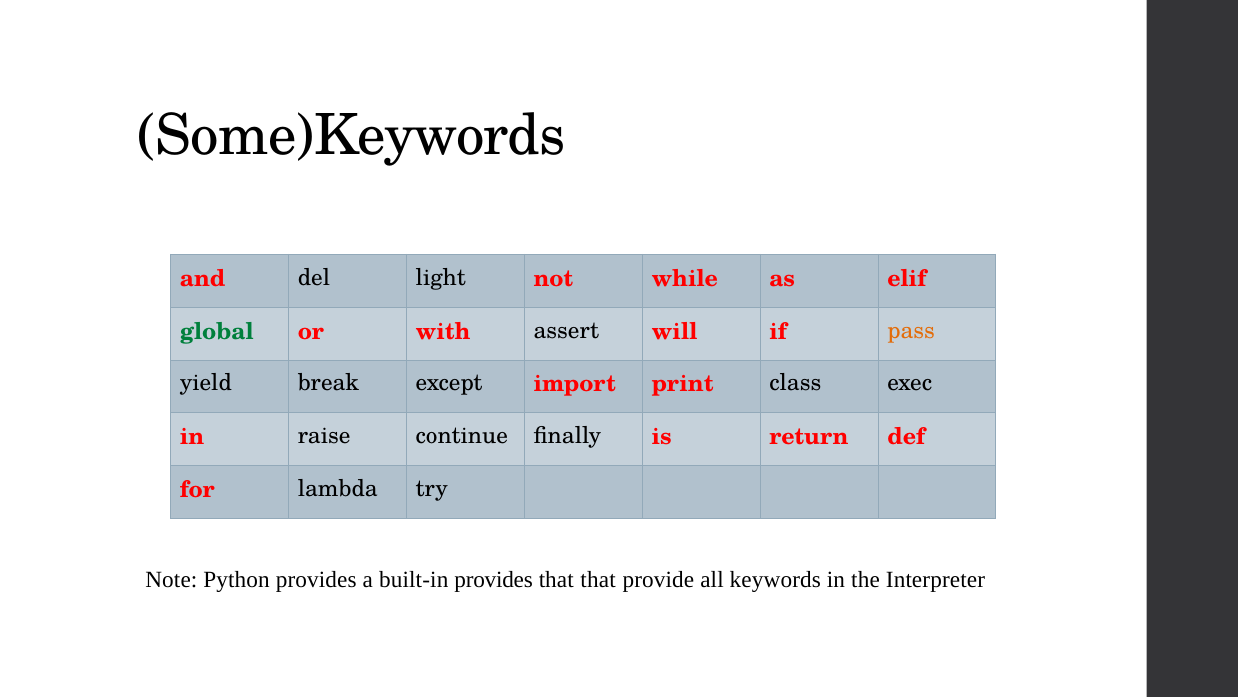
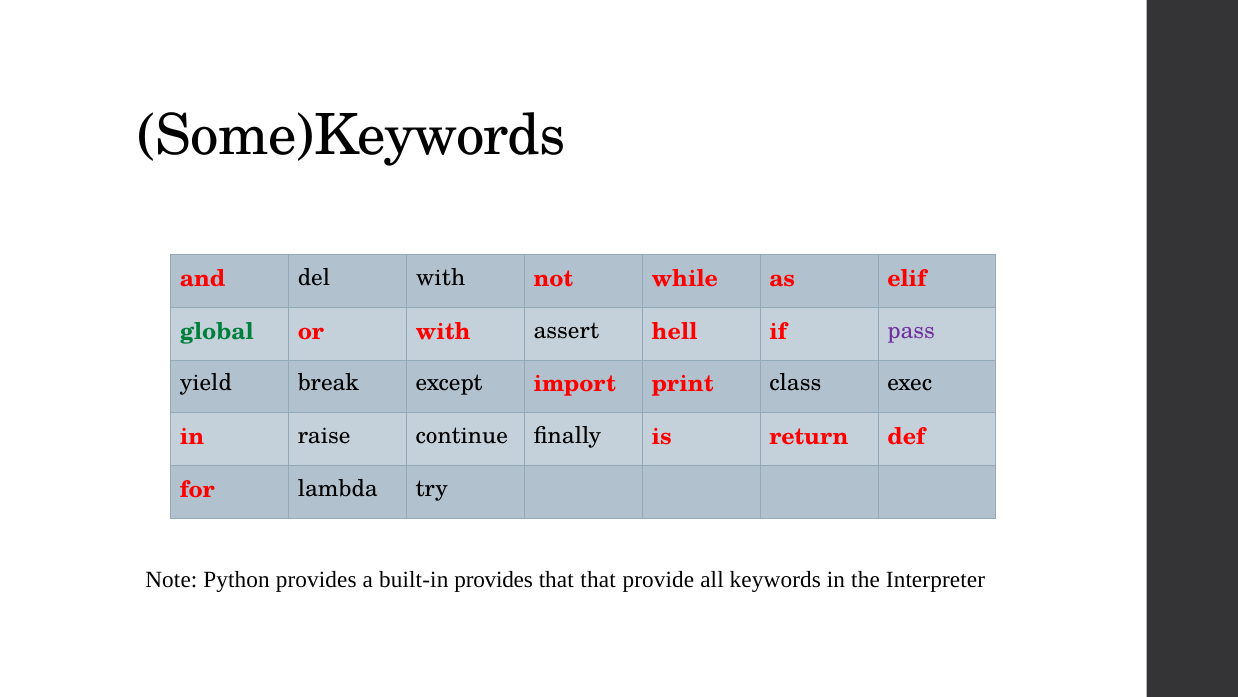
del light: light -> with (441, 277)
will: will -> hell (675, 331)
pass colour: orange -> purple (911, 330)
